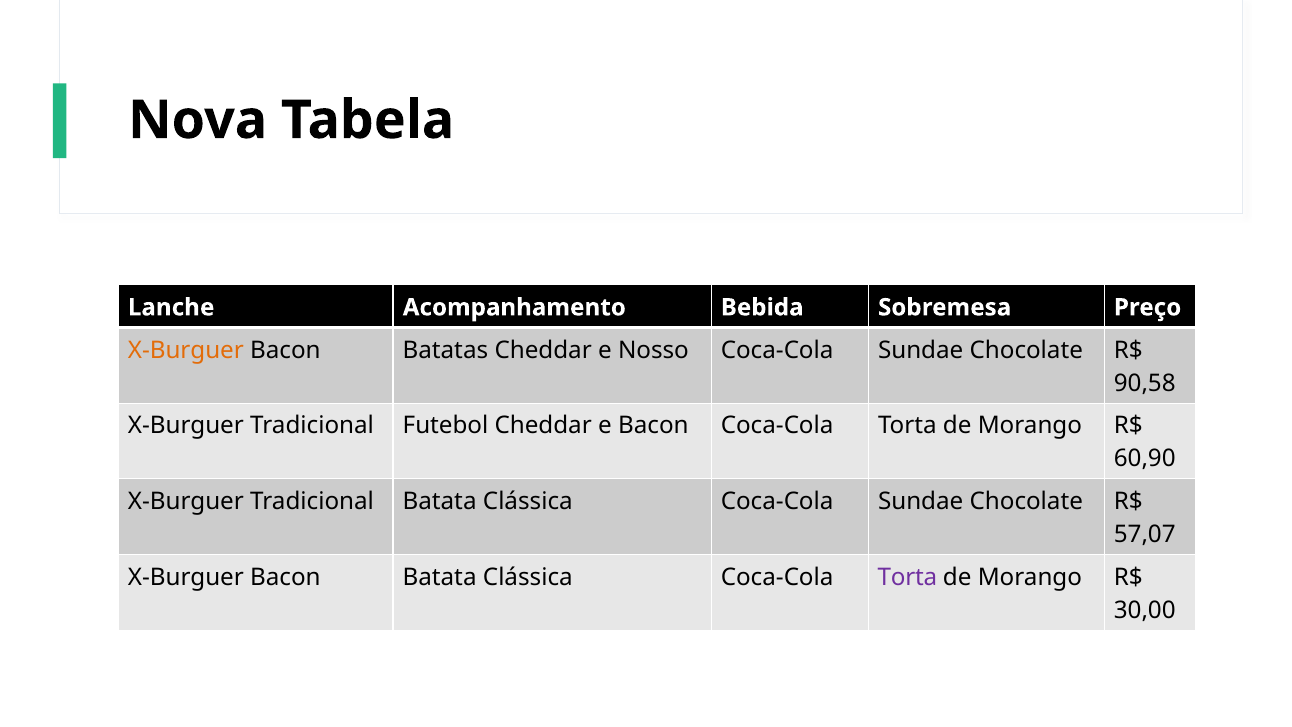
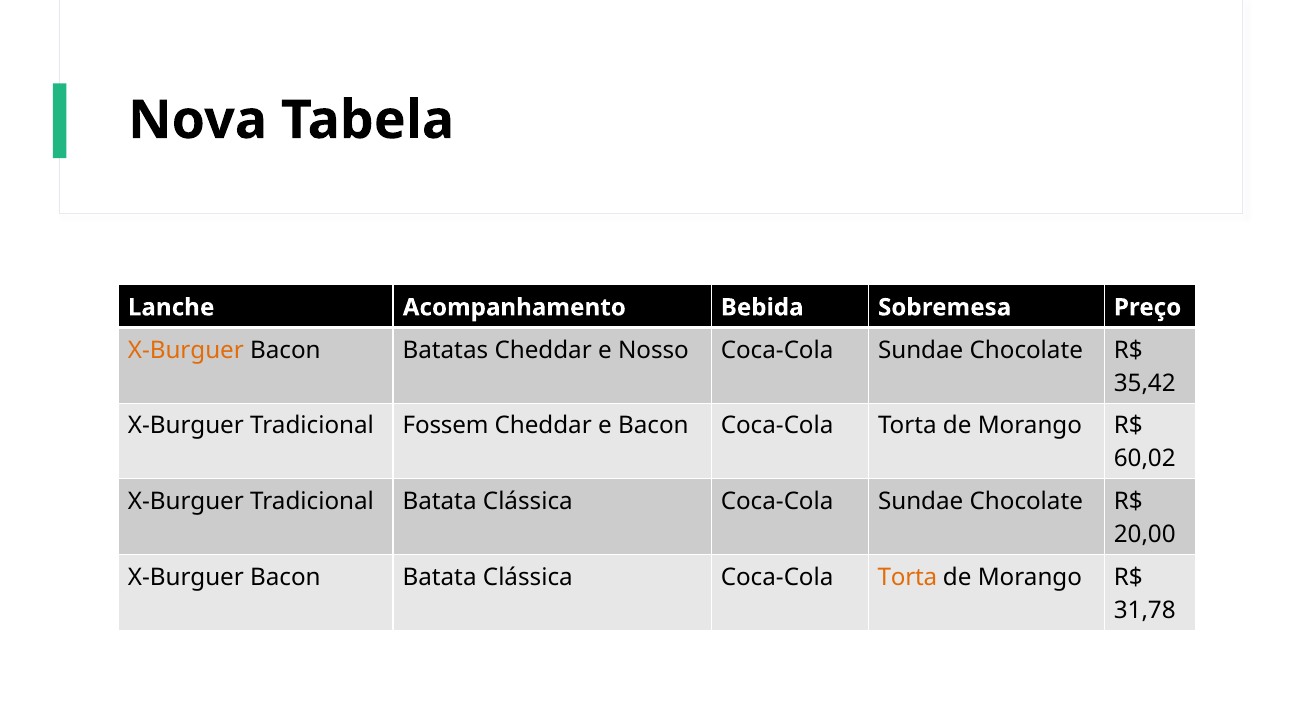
90,58: 90,58 -> 35,42 (1145, 383)
Futebol: Futebol -> Fossem (446, 426)
60,90: 60,90 -> 60,02 (1145, 459)
57,07: 57,07 -> 20,00 (1145, 534)
Torta colour: purple -> orange (907, 577)
30,00: 30,00 -> 31,78 (1145, 610)
